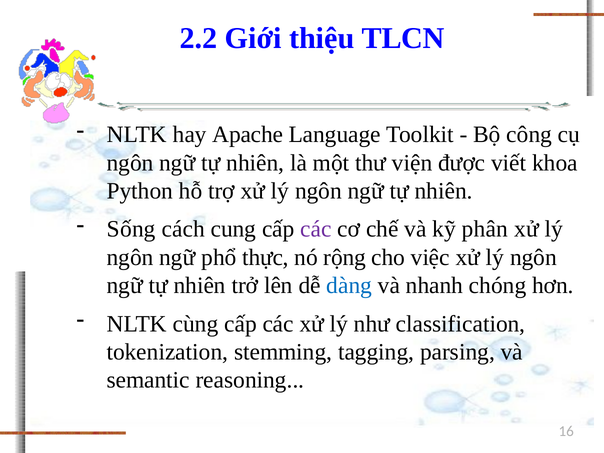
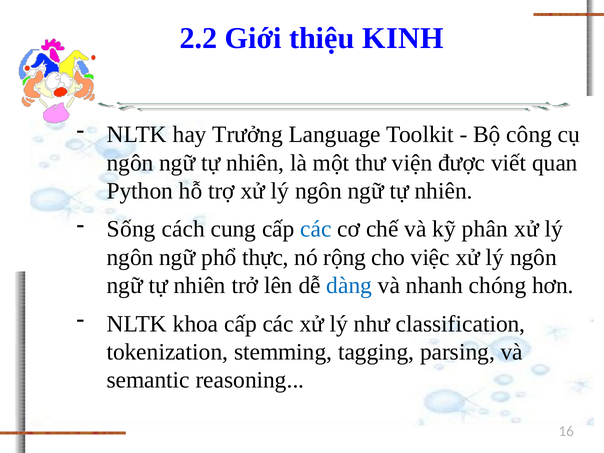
TLCN: TLCN -> KINH (403, 38)
Apache: Apache -> Trưởng (248, 135)
khoa: khoa -> quan (555, 163)
các colour: purple -> blue (316, 229)
cùng: cùng -> khoa (196, 324)
